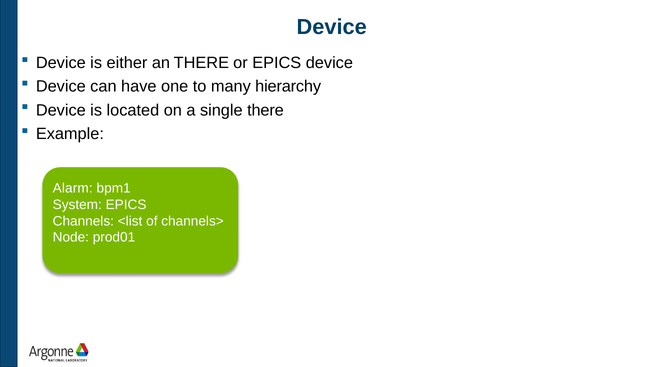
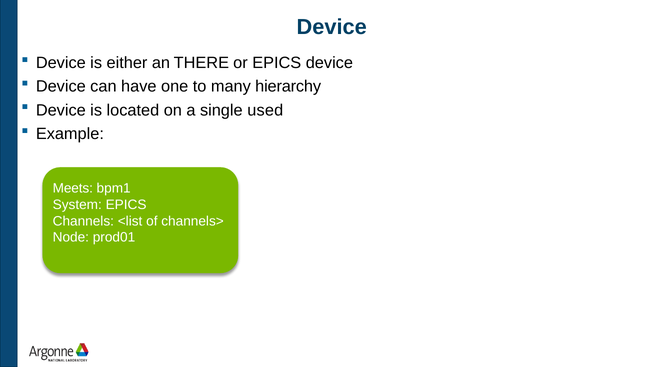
single there: there -> used (265, 110)
Alarm: Alarm -> Meets (73, 189)
